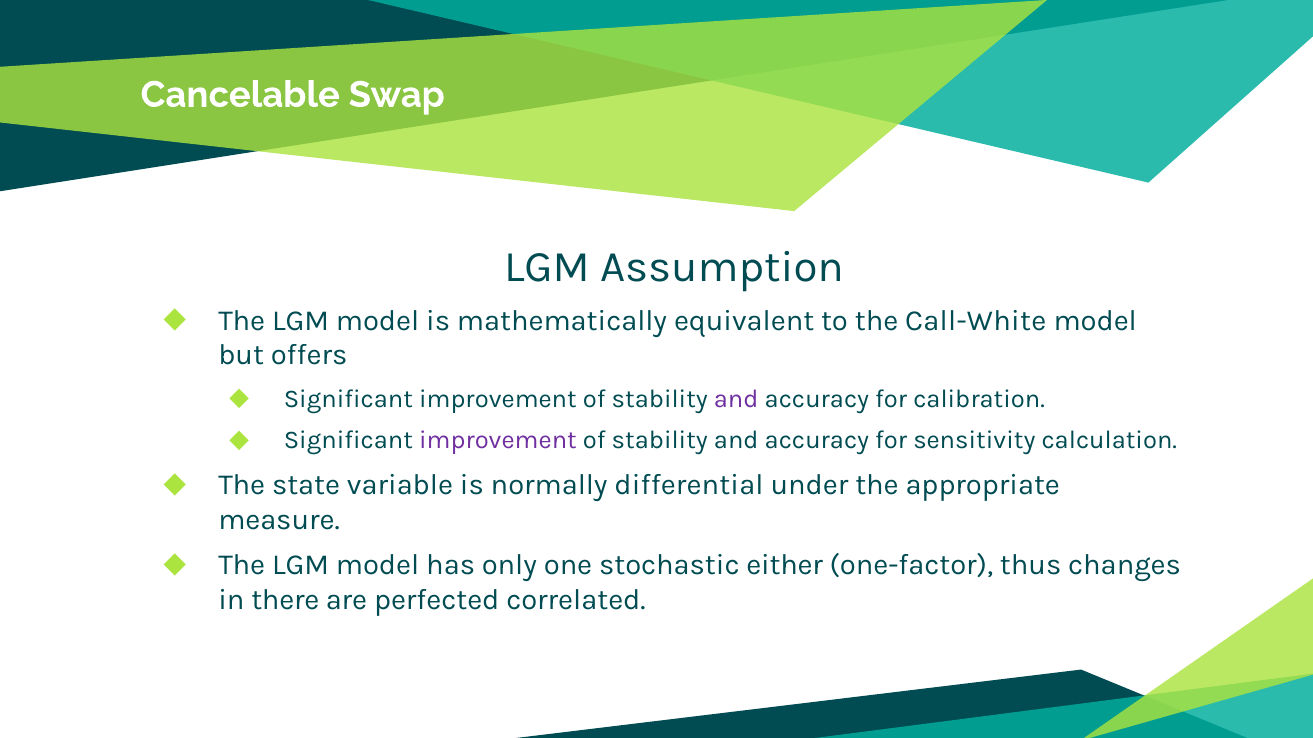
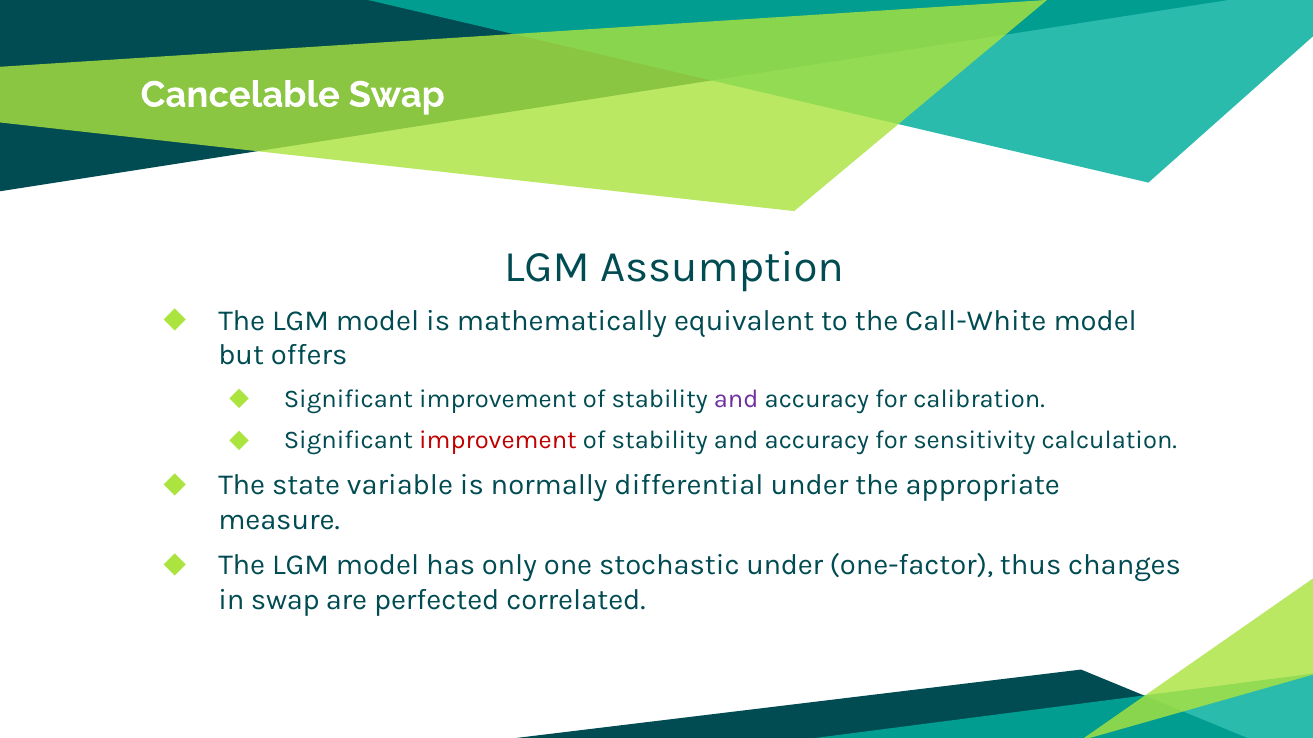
improvement colour: purple -> red (498, 441)
stochastic either: either -> under (785, 566)
in there: there -> swap (285, 601)
